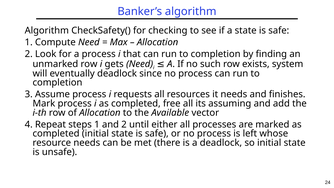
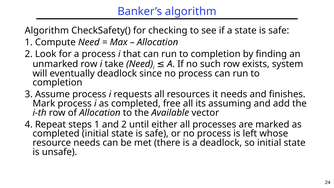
gets: gets -> take (114, 64)
